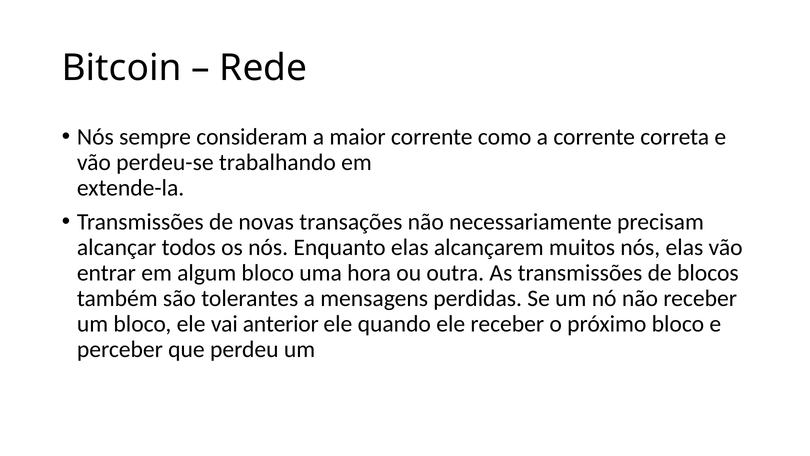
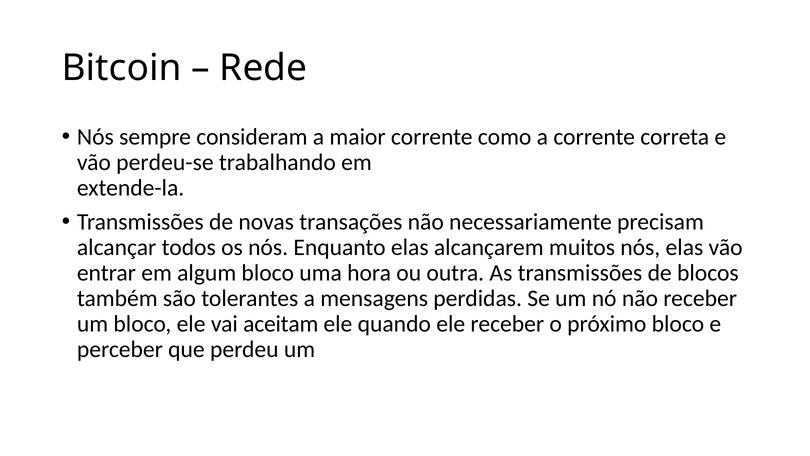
anterior: anterior -> aceitam (281, 324)
